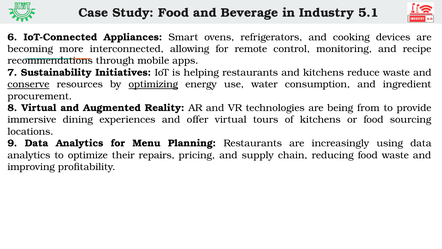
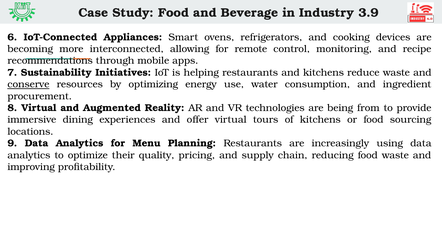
5.1: 5.1 -> 3.9 (369, 13)
optimizing underline: present -> none (153, 84)
repairs: repairs -> quality (157, 155)
